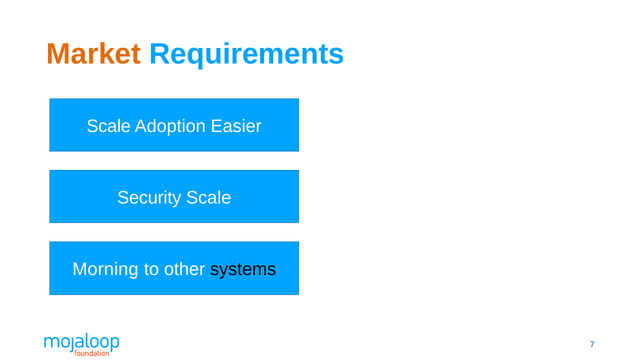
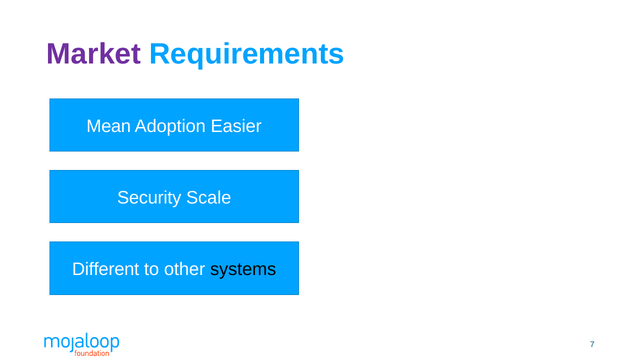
Market colour: orange -> purple (94, 54)
Scale: Scale -> Mean (109, 126)
Morning: Morning -> Different (106, 269)
